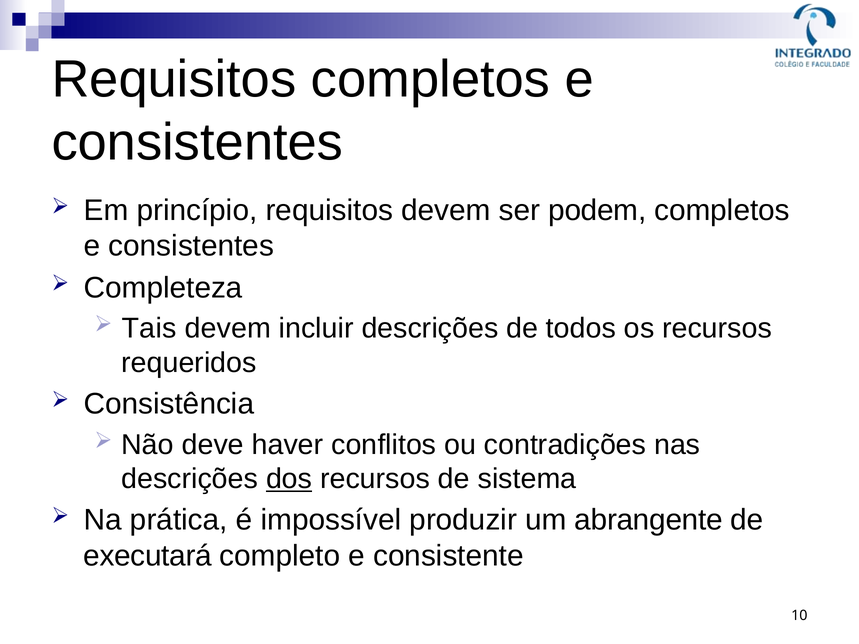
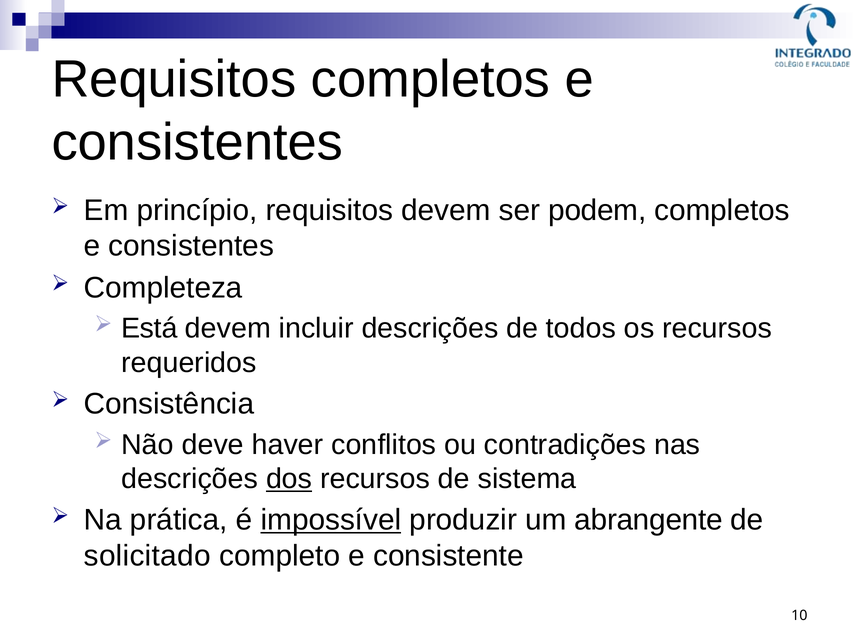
Tais: Tais -> Está (149, 329)
impossível underline: none -> present (331, 520)
executará: executará -> solicitado (147, 556)
